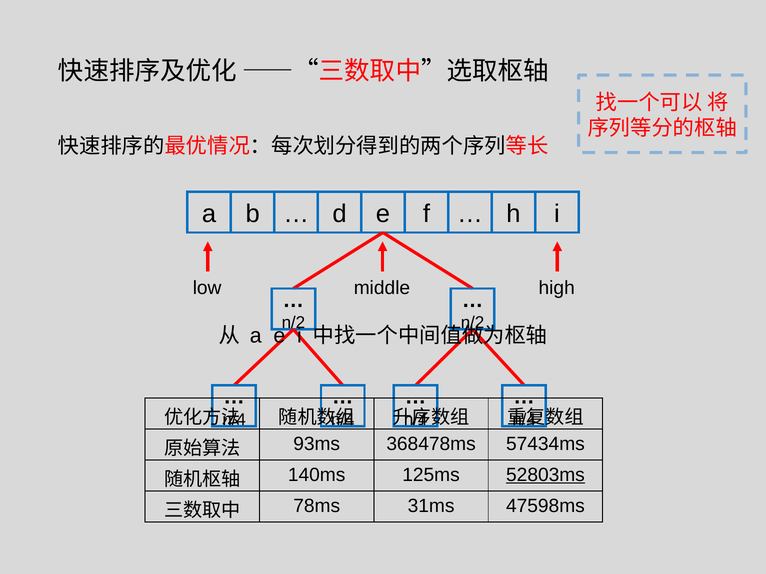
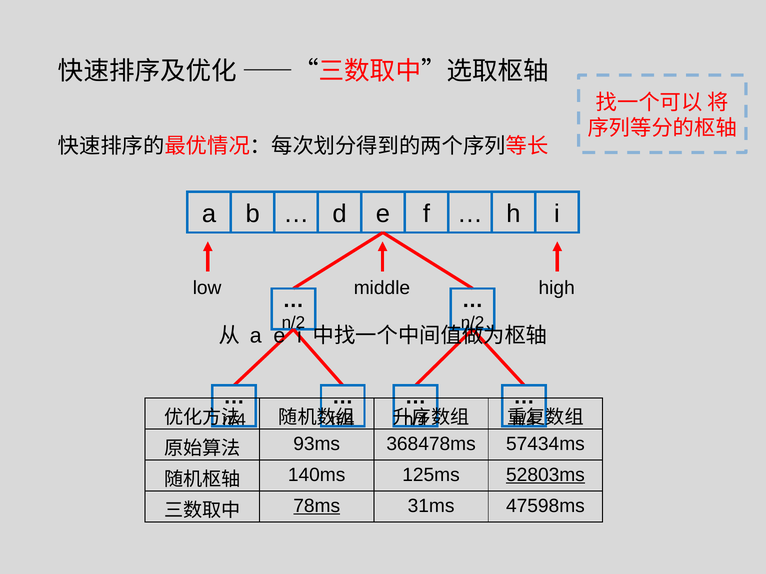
78ms underline: none -> present (317, 506)
